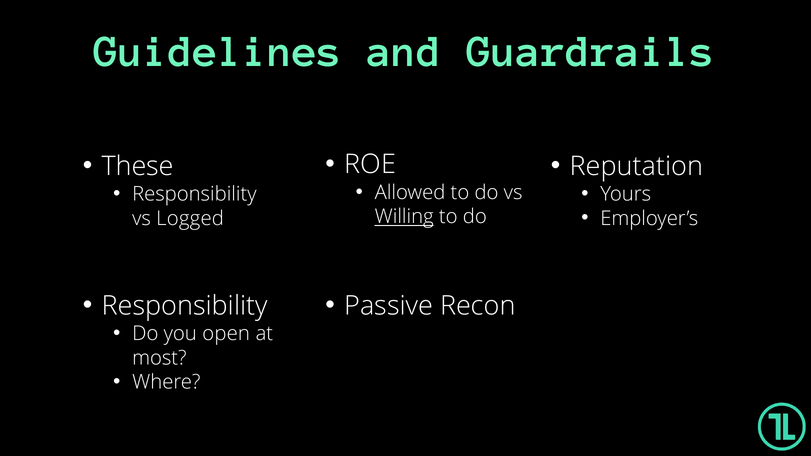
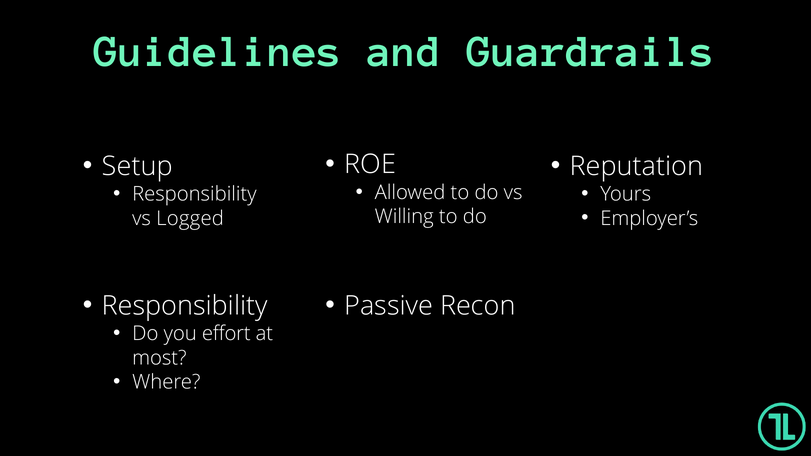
These: These -> Setup (137, 166)
Willing underline: present -> none (404, 217)
open: open -> effort (226, 334)
